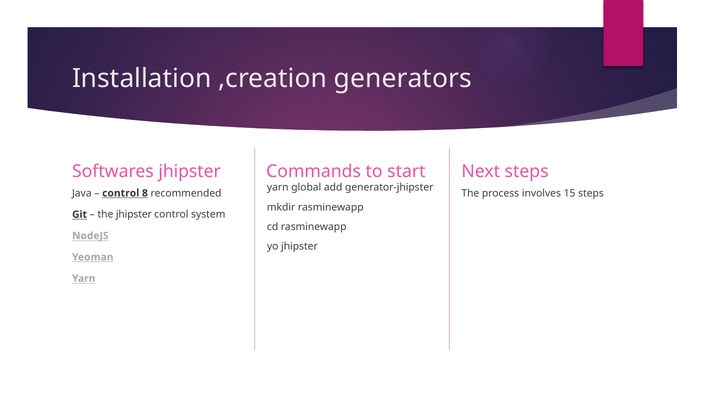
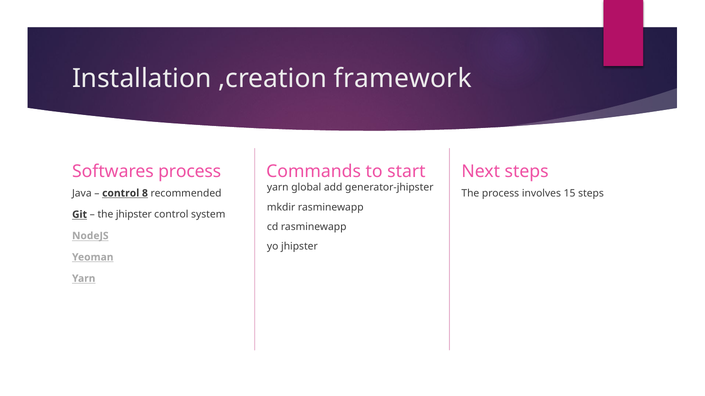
generators: generators -> framework (403, 79)
Softwares jhipster: jhipster -> process (190, 172)
